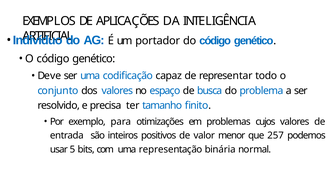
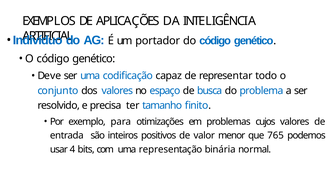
257: 257 -> 765 (276, 136)
5: 5 -> 4 (72, 150)
